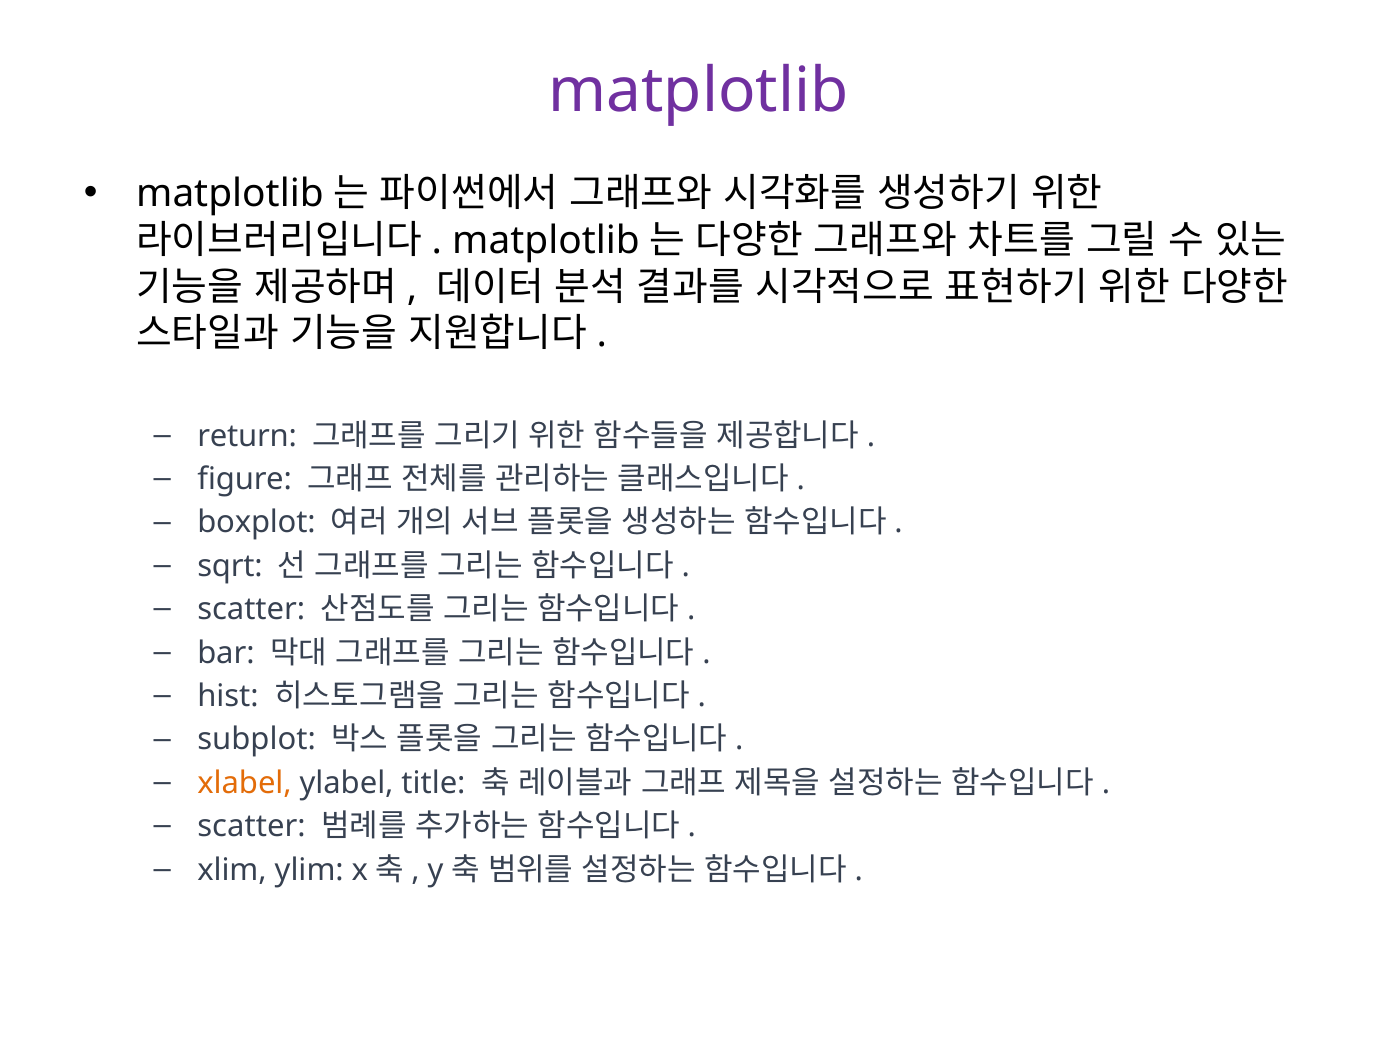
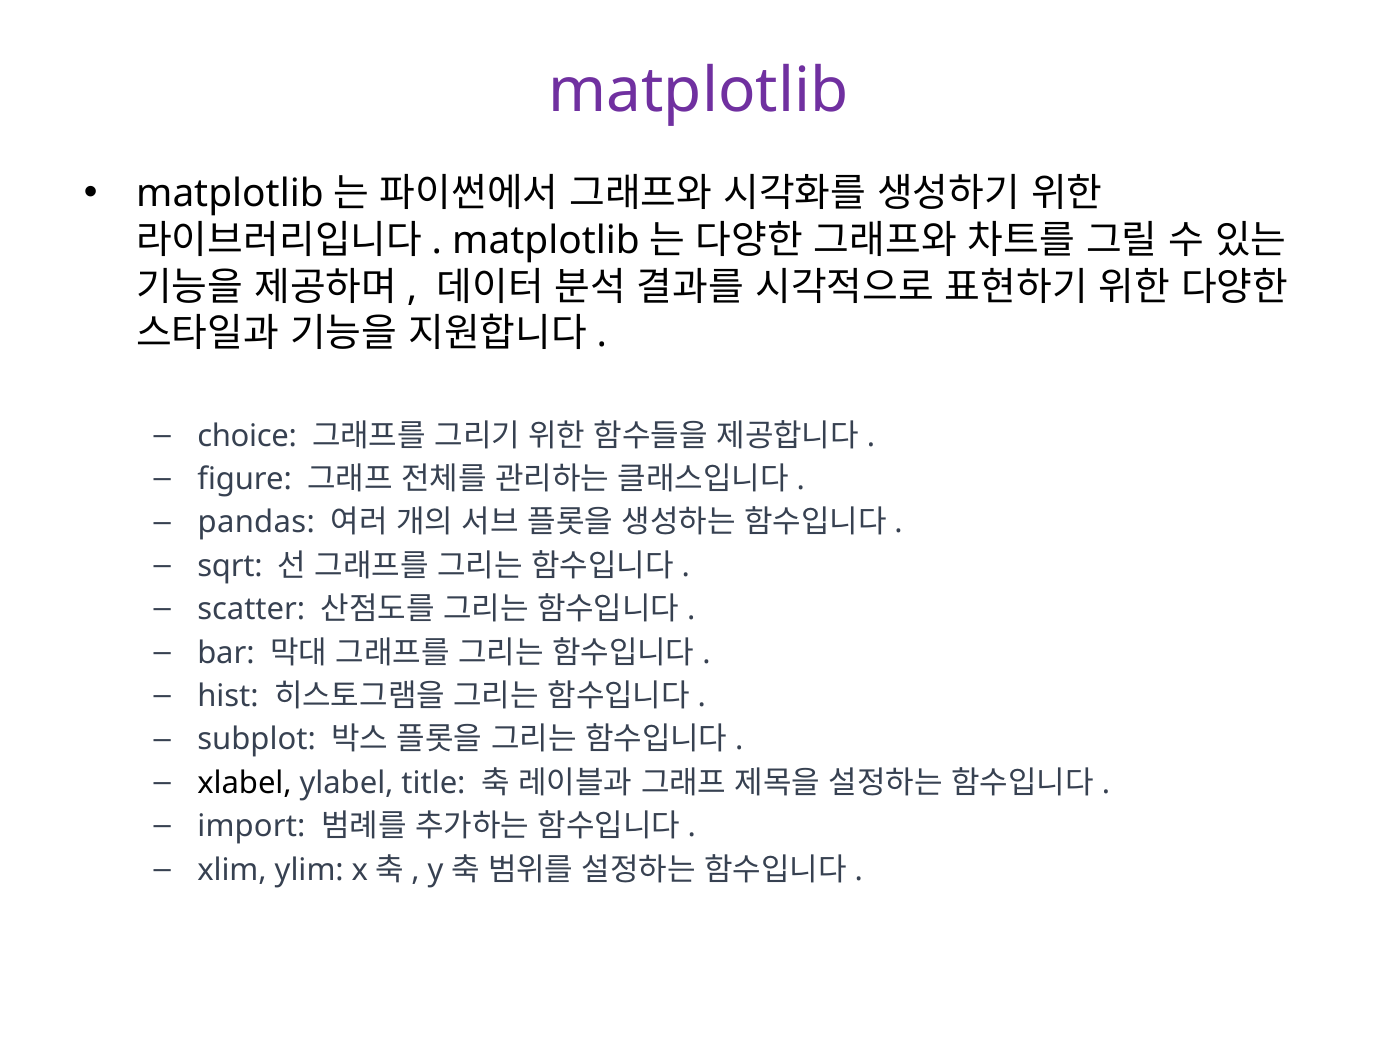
return: return -> choice (247, 436)
boxplot: boxplot -> pandas (256, 522)
xlabel colour: orange -> black (245, 783)
scatter: scatter -> import (251, 826)
